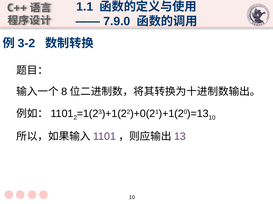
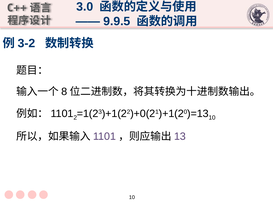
1.1: 1.1 -> 3.0 (85, 7)
7.9.0: 7.9.0 -> 9.9.5 (117, 21)
